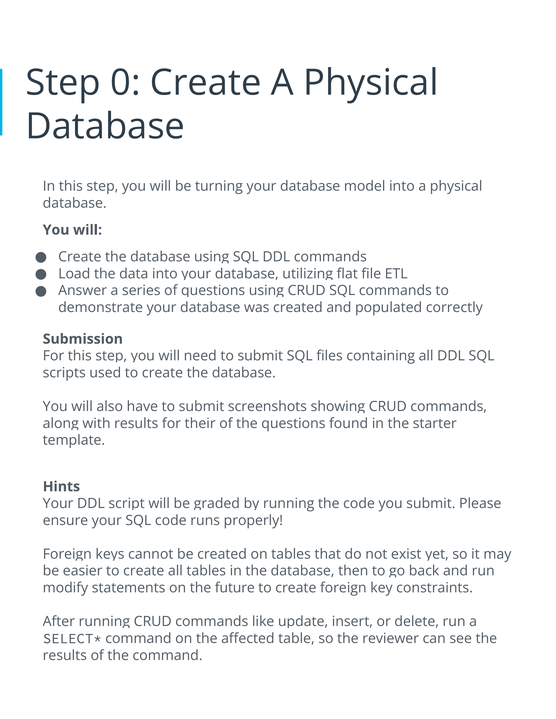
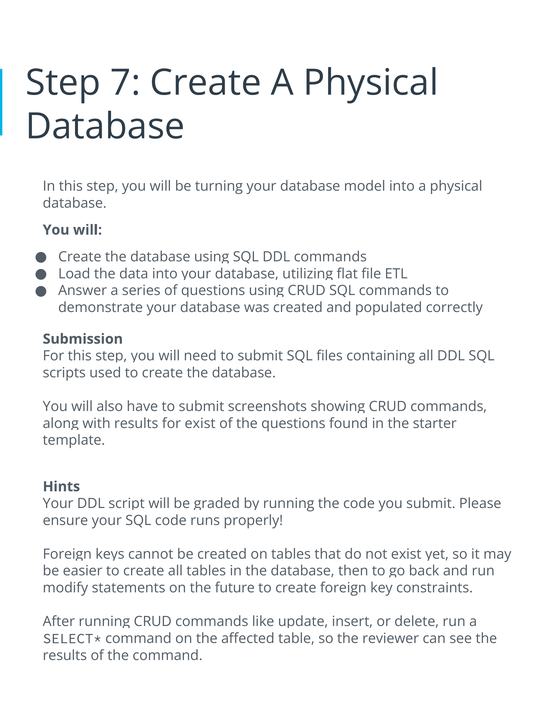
0: 0 -> 7 (125, 83)
for their: their -> exist (200, 424)
